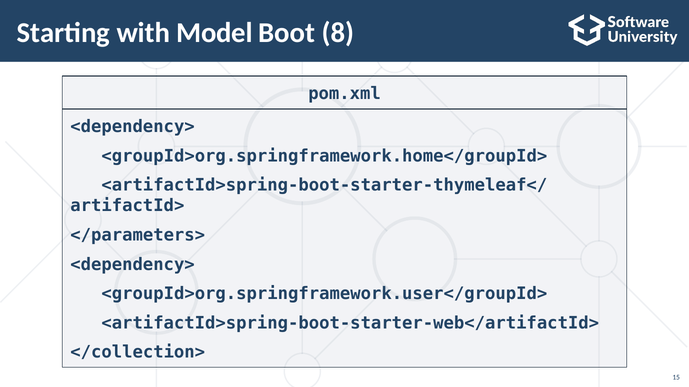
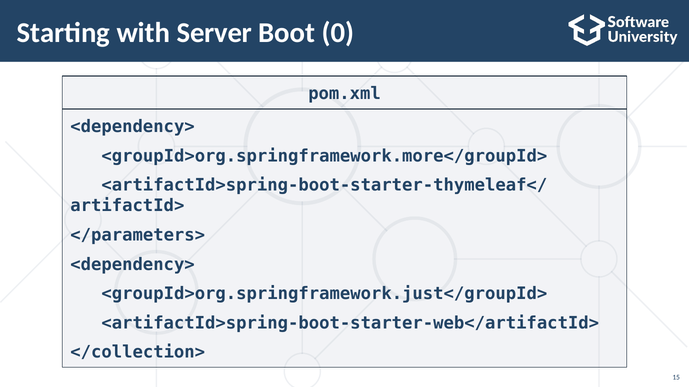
Model: Model -> Server (214, 33)
8: 8 -> 0 (338, 33)
<groupId>org.springframework.home</groupId>: <groupId>org.springframework.home</groupId> -> <groupId>org.springframework.more</groupId> (324, 156)
<groupId>org.springframework.user</groupId>: <groupId>org.springframework.user</groupId> -> <groupId>org.springframework.just</groupId> (324, 294)
